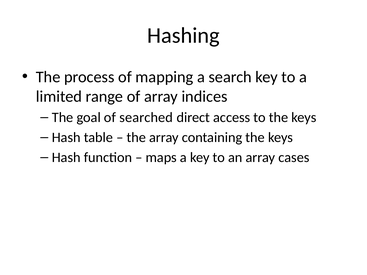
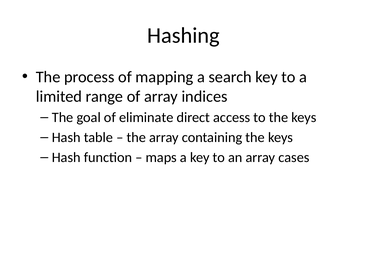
searched: searched -> eliminate (146, 118)
